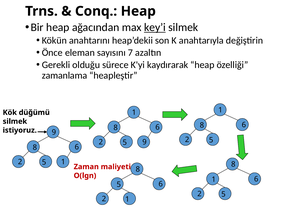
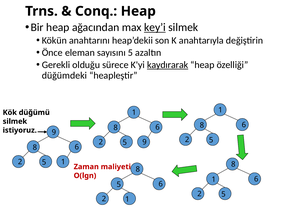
sayısını 7: 7 -> 5 (130, 53)
kaydırarak underline: none -> present (168, 65)
zamanlama: zamanlama -> düğümdeki (64, 75)
